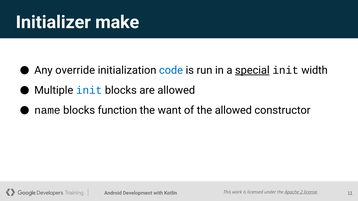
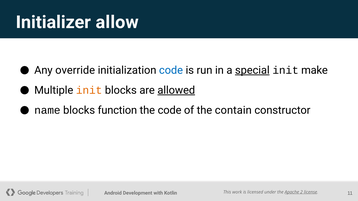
make: make -> allow (117, 22)
width: width -> make (315, 70)
init colour: blue -> orange (89, 90)
allowed underline: none -> present (176, 90)
the want: want -> code (170, 110)
the allowed: allowed -> contain (233, 110)
